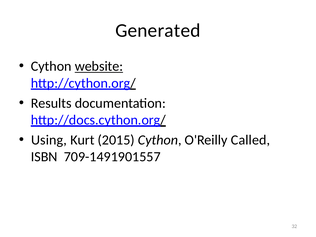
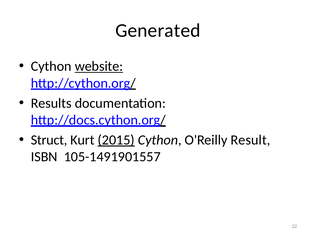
Using: Using -> Struct (49, 140)
2015 underline: none -> present (116, 140)
Called: Called -> Result (251, 140)
709-1491901557: 709-1491901557 -> 105-1491901557 (112, 157)
